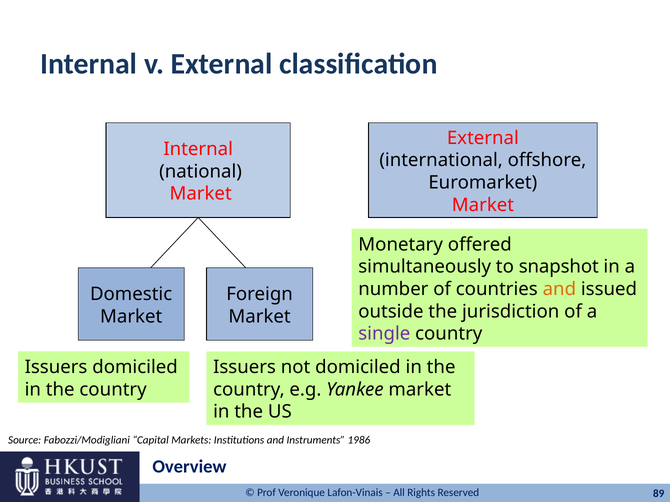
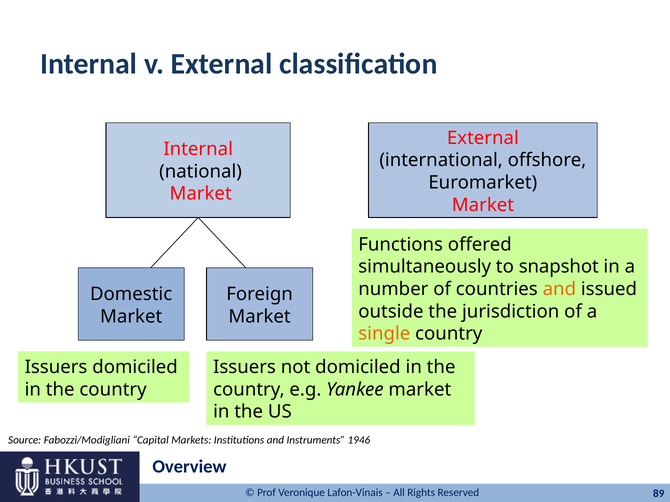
Monetary: Monetary -> Functions (401, 245)
single colour: purple -> orange (384, 334)
1986: 1986 -> 1946 (359, 441)
